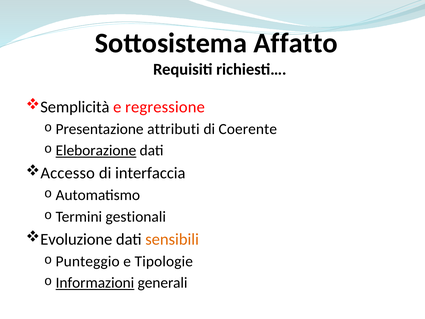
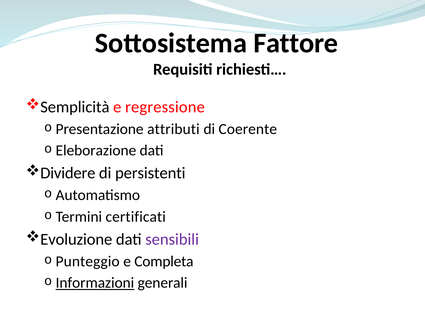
Affatto: Affatto -> Fattore (296, 43)
Eleborazione underline: present -> none (96, 150)
Accesso: Accesso -> Dividere (68, 173)
interfaccia: interfaccia -> persistenti (150, 173)
gestionali: gestionali -> certificati (136, 217)
sensibili colour: orange -> purple (172, 239)
Tipologie: Tipologie -> Completa (164, 261)
